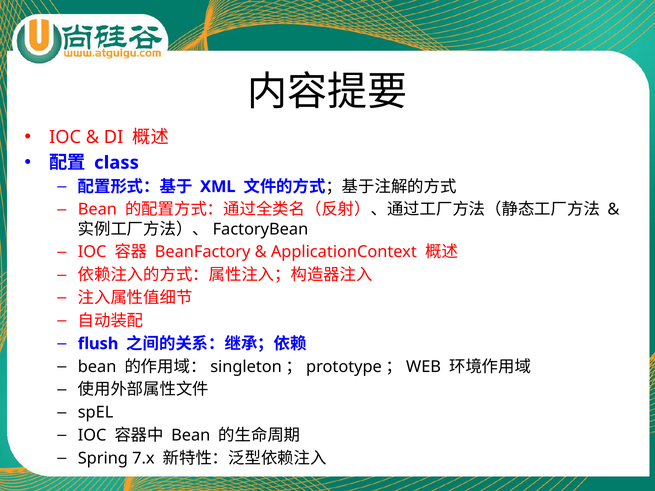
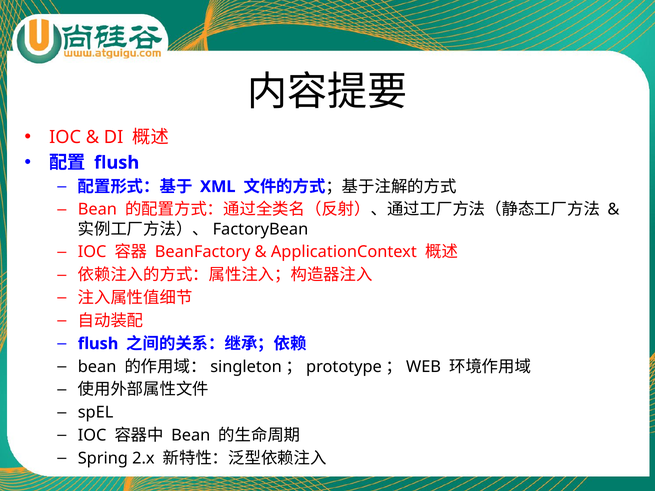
class: class -> flush (117, 163)
7.x: 7.x -> 2.x (143, 459)
